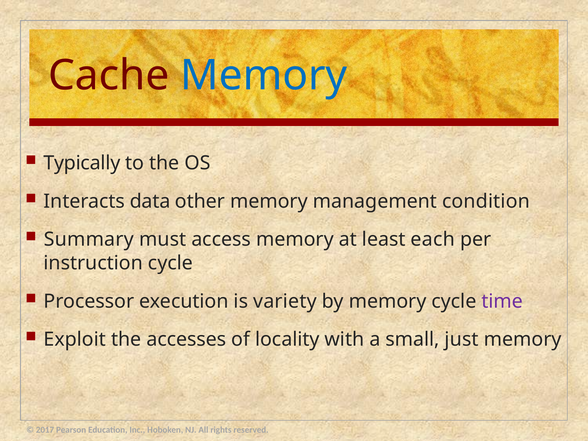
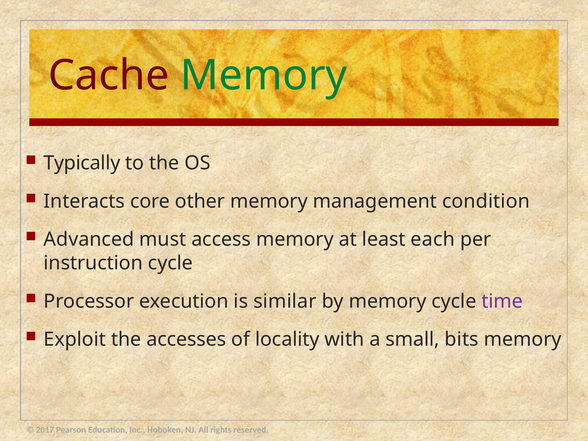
Memory colour: blue -> green (264, 75)
data: data -> core (150, 201)
Summary: Summary -> Advanced (89, 240)
variety: variety -> similar (285, 301)
just: just -> bits (462, 339)
